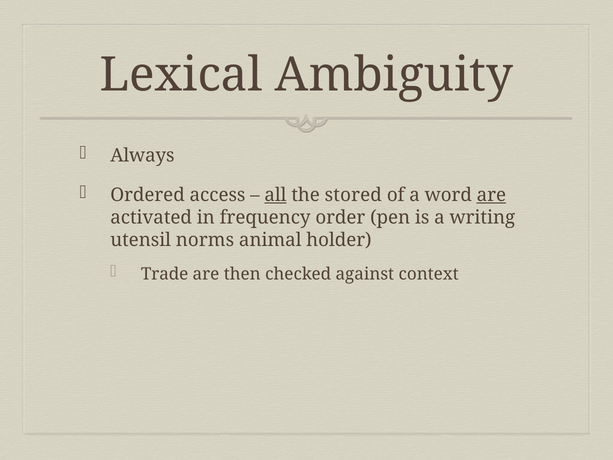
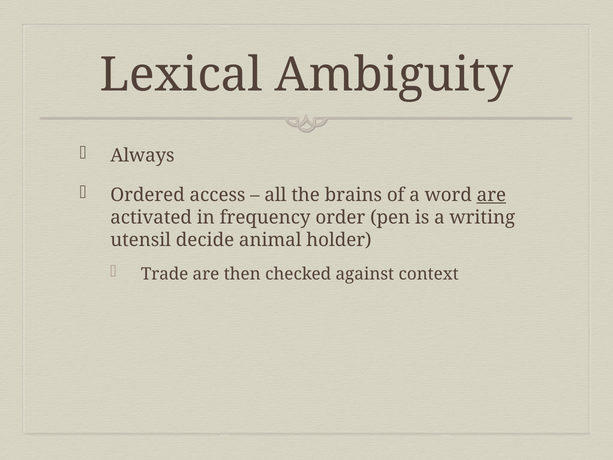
all underline: present -> none (275, 195)
stored: stored -> brains (353, 195)
norms: norms -> decide (205, 240)
